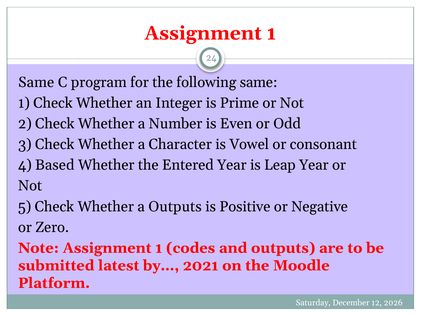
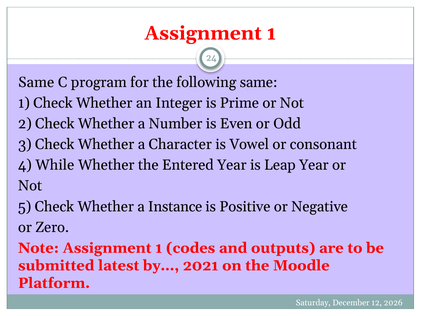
Based: Based -> While (55, 165)
a Outputs: Outputs -> Instance (175, 206)
